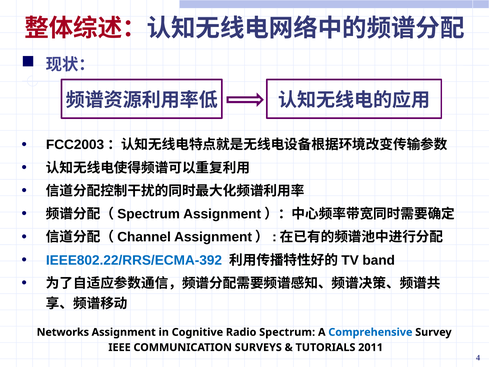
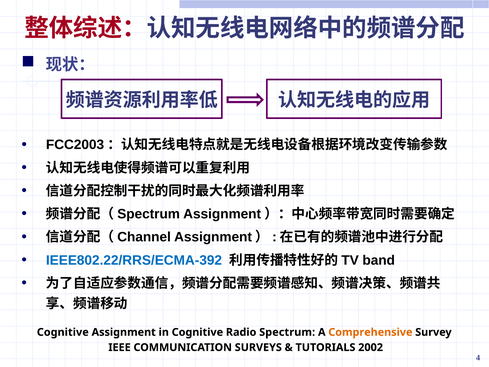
Networks: Networks -> Cognitive (63, 332)
Comprehensive colour: blue -> orange (370, 332)
2011: 2011 -> 2002 (371, 347)
